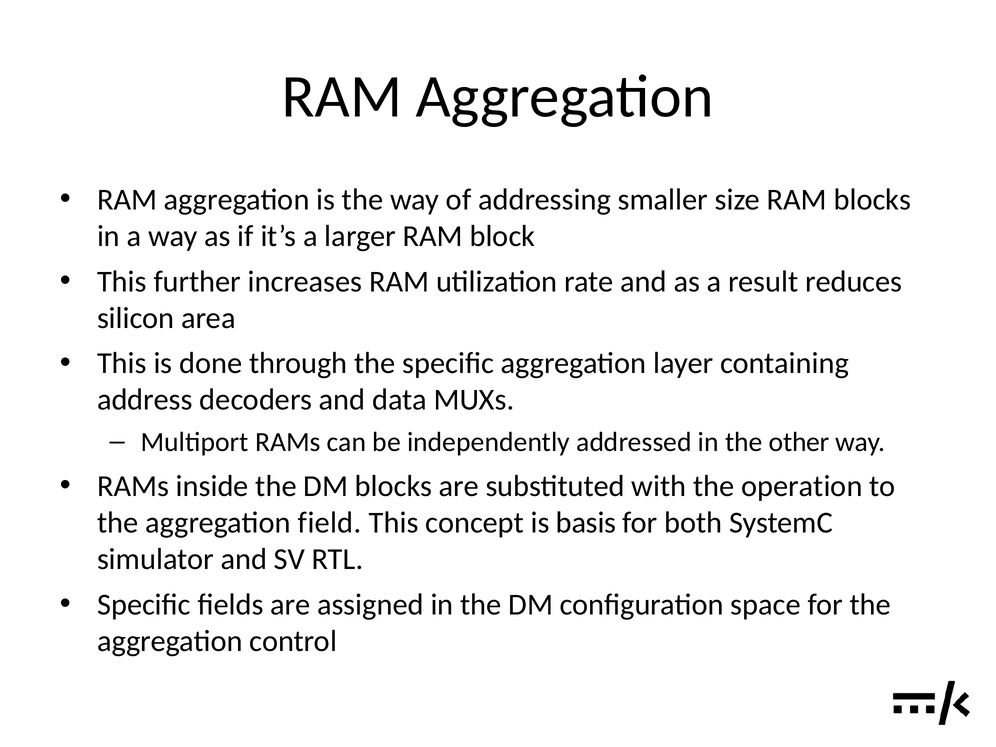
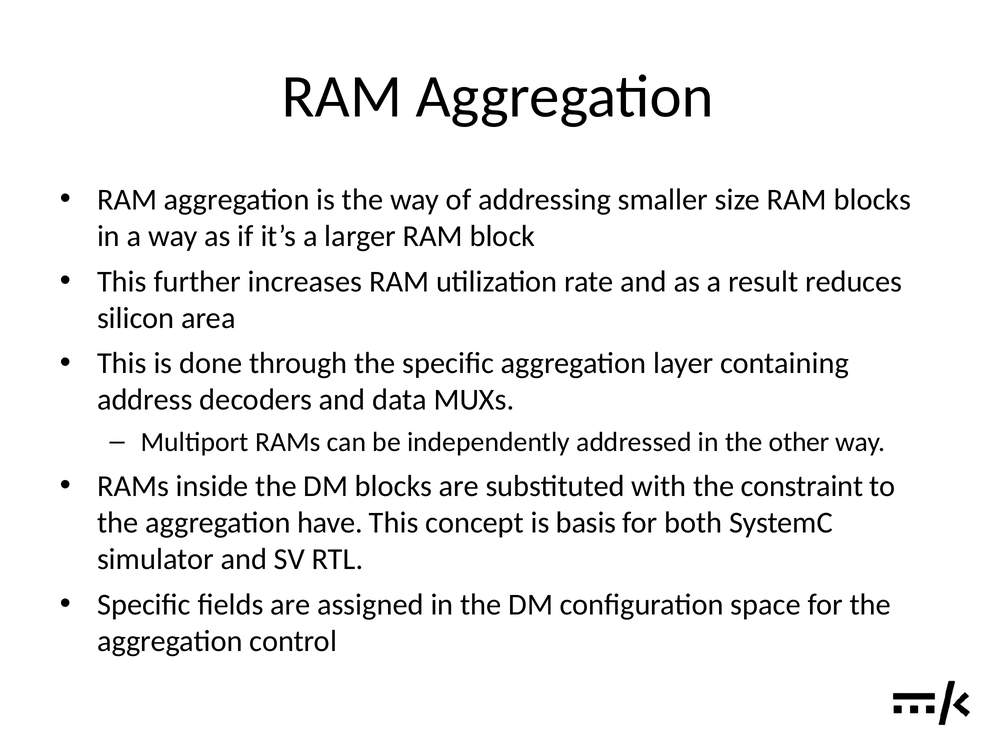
operation: operation -> constraint (802, 486)
field: field -> have (330, 523)
